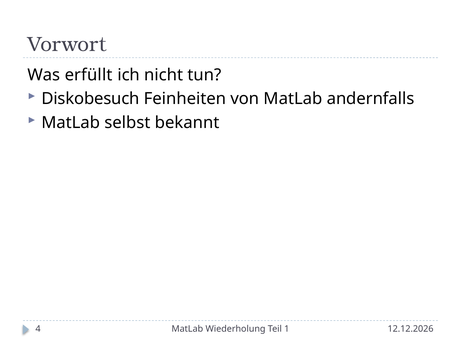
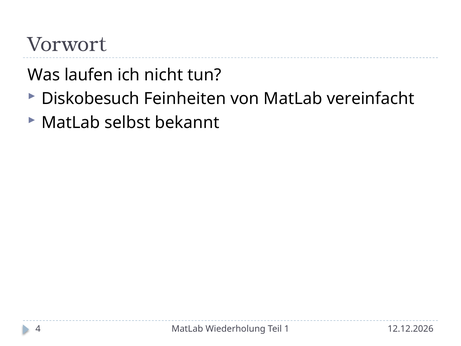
erfüllt: erfüllt -> laufen (89, 75)
andernfalls: andernfalls -> vereinfacht (371, 99)
